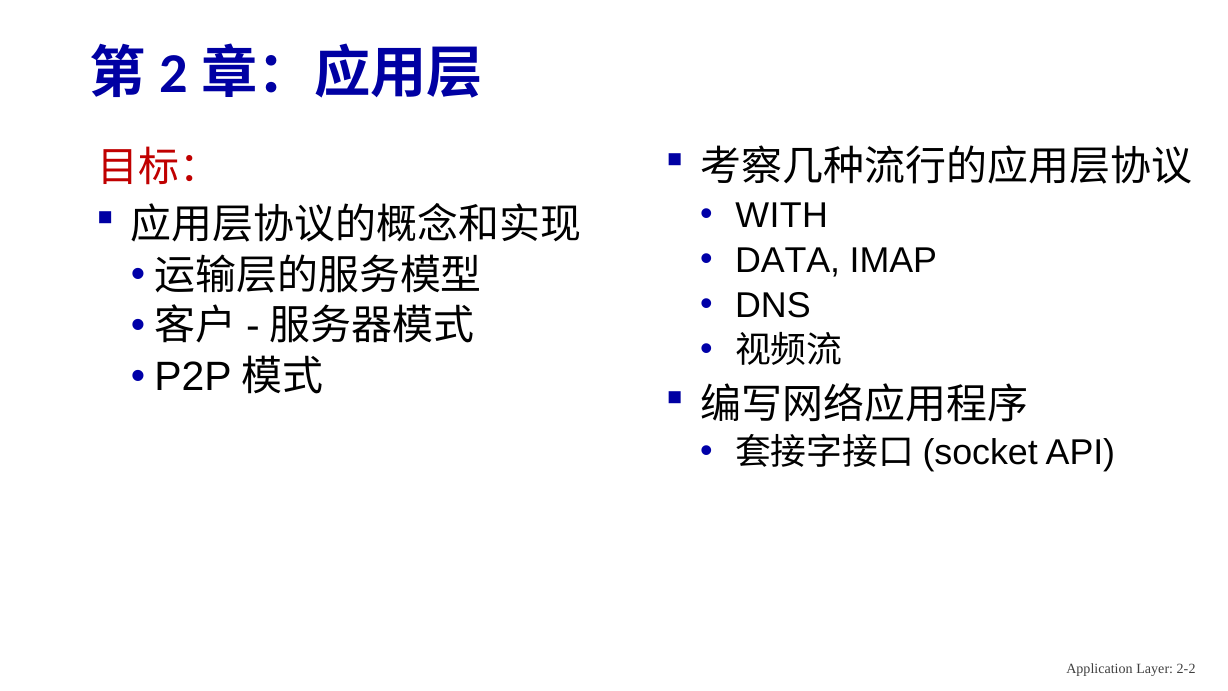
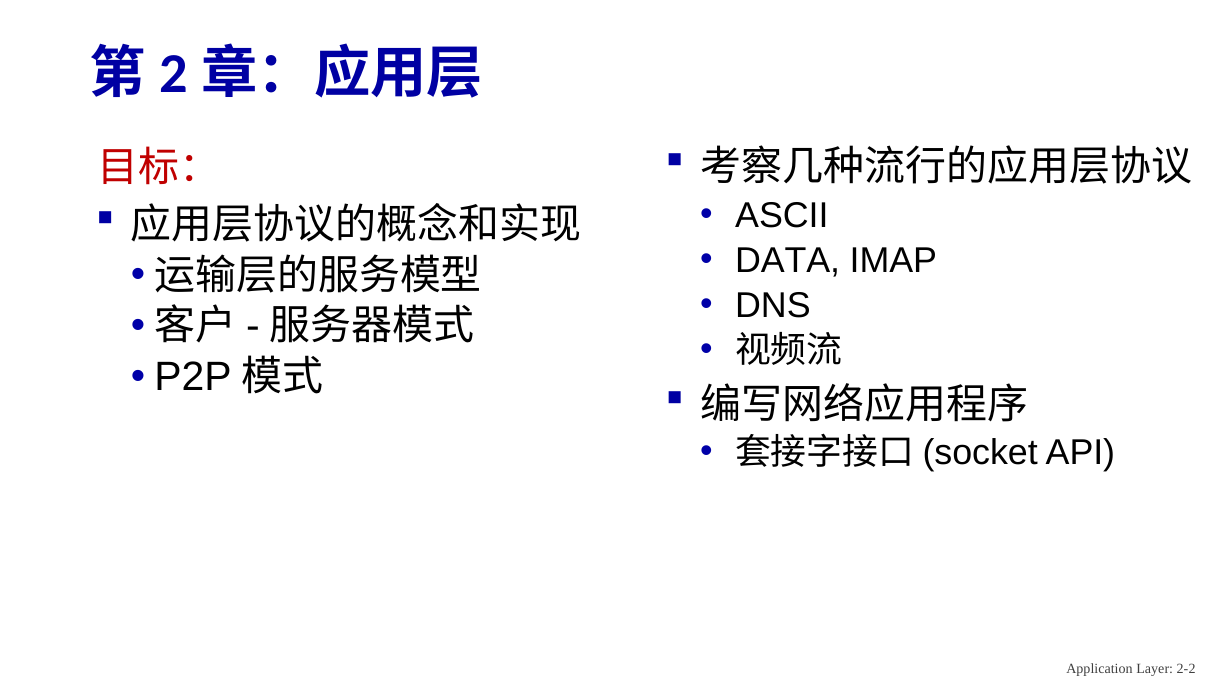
WITH: WITH -> ASCII (782, 215)
